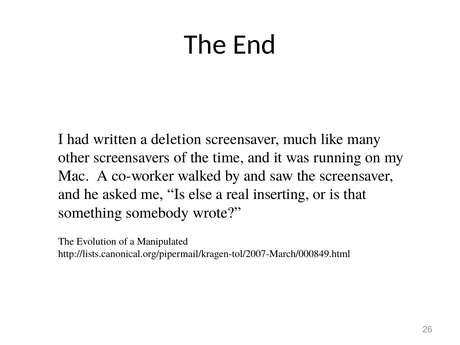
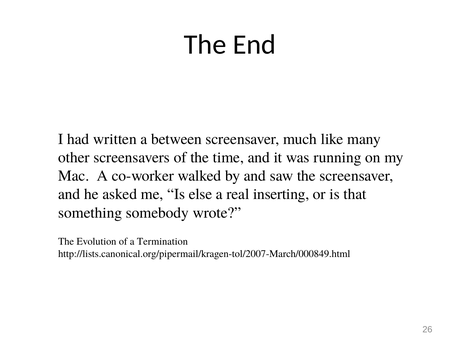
deletion: deletion -> between (177, 139)
Manipulated: Manipulated -> Termination (162, 241)
